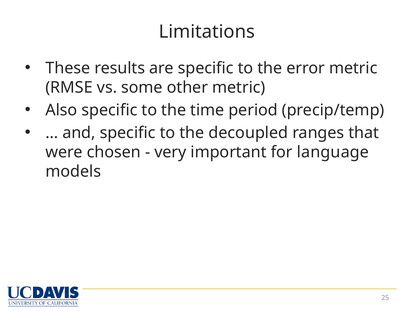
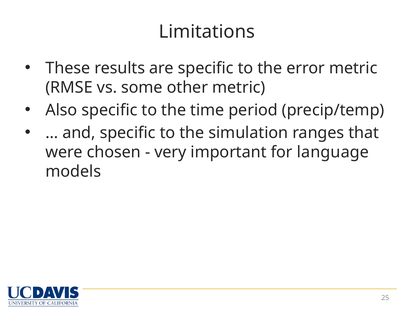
decoupled: decoupled -> simulation (248, 133)
